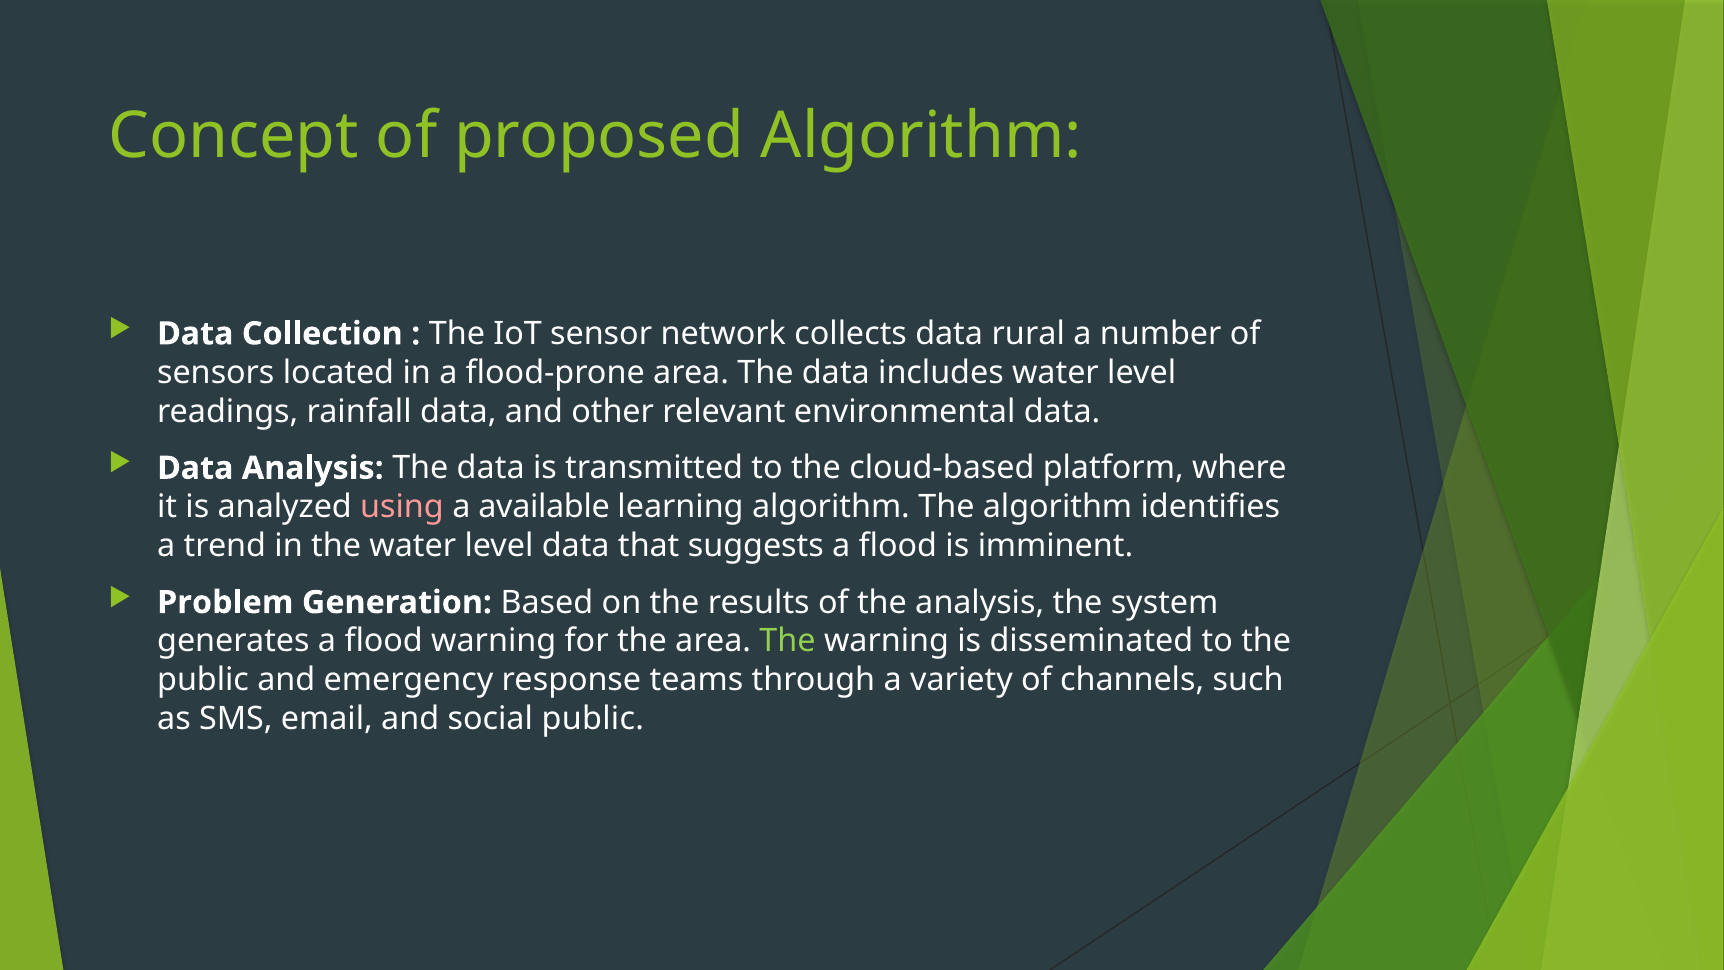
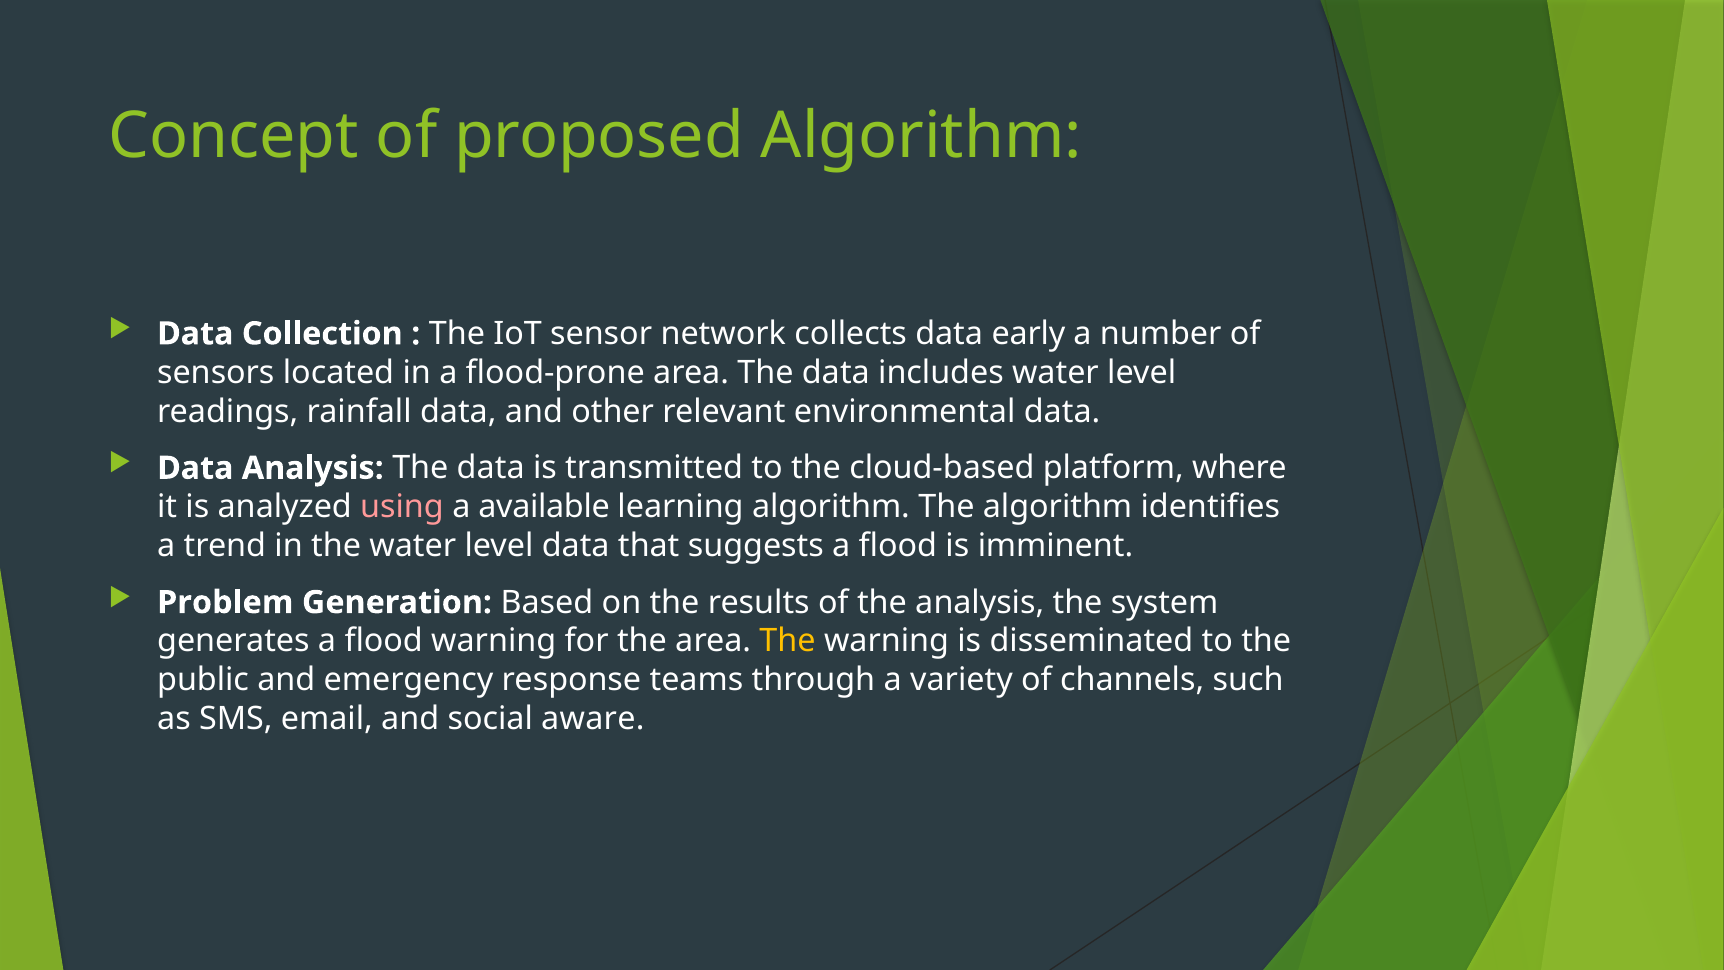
rural: rural -> early (1028, 334)
The colour: light green -> yellow (787, 641)
social public: public -> aware (593, 719)
